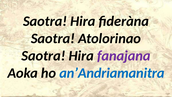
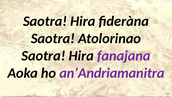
an’Andriamanitra colour: blue -> purple (112, 73)
